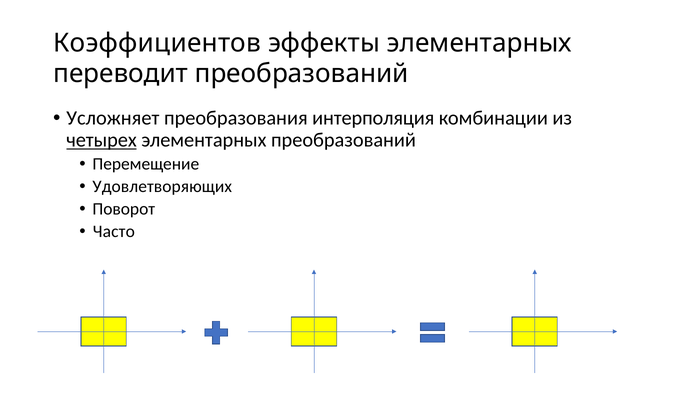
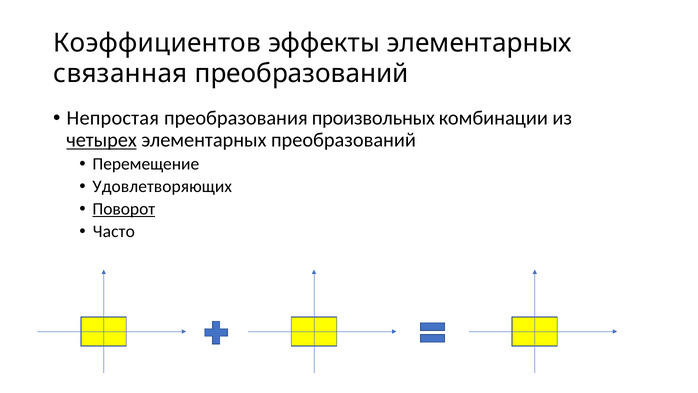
переводит: переводит -> связанная (120, 74)
Усложняет: Усложняет -> Непростая (113, 118)
интерполяция: интерполяция -> произвольных (373, 118)
Поворот underline: none -> present (124, 209)
